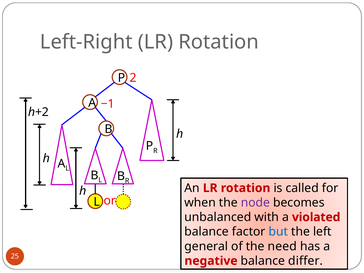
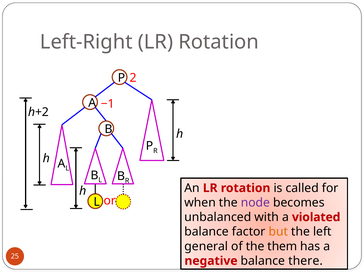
but colour: blue -> orange (278, 232)
need: need -> them (282, 246)
differ: differ -> there (306, 261)
